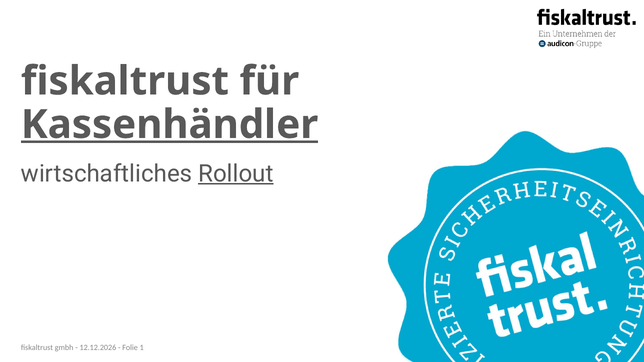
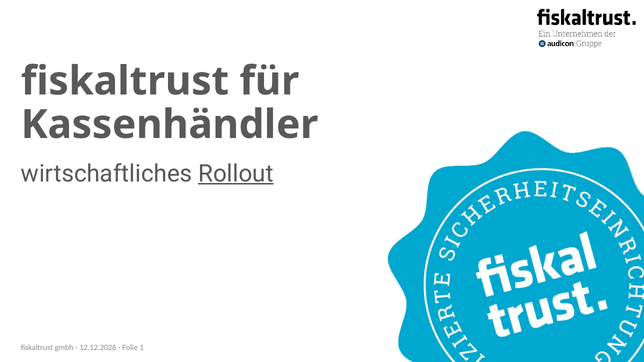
Kassenhändler underline: present -> none (170, 125)
